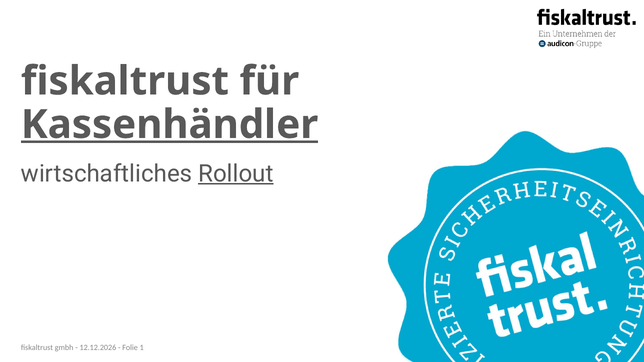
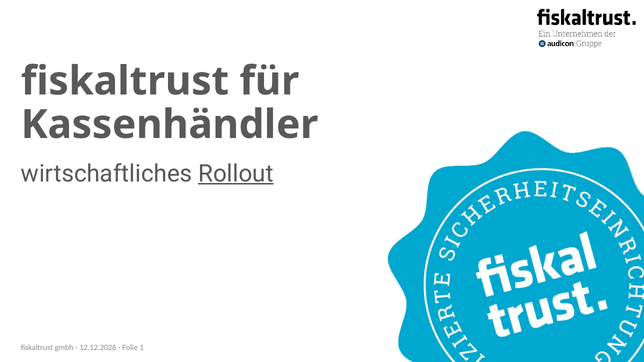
Kassenhändler underline: present -> none (170, 125)
